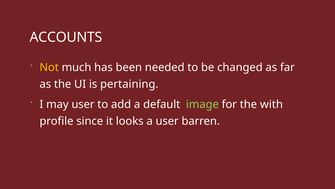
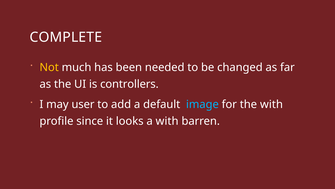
ACCOUNTS: ACCOUNTS -> COMPLETE (66, 37)
pertaining: pertaining -> controllers (129, 84)
image colour: light green -> light blue (202, 104)
a user: user -> with (167, 121)
